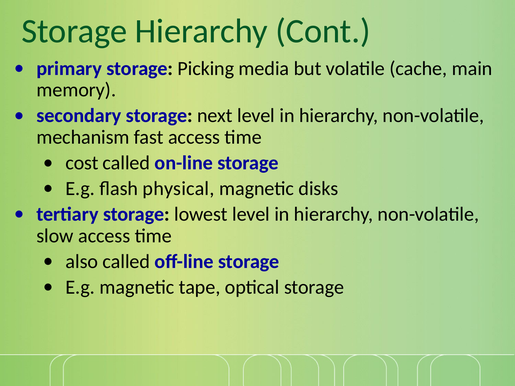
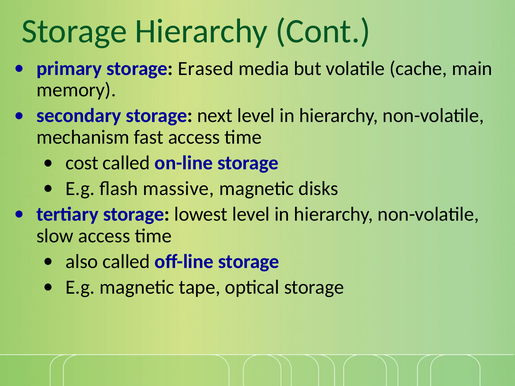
Picking: Picking -> Erased (206, 68)
physical: physical -> massive (178, 189)
